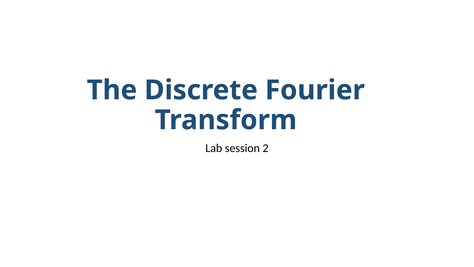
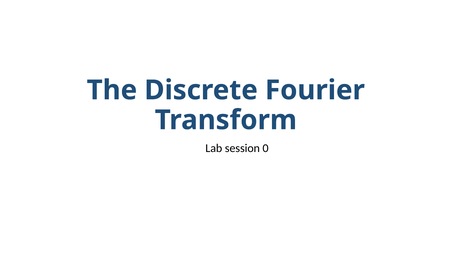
2: 2 -> 0 (266, 148)
